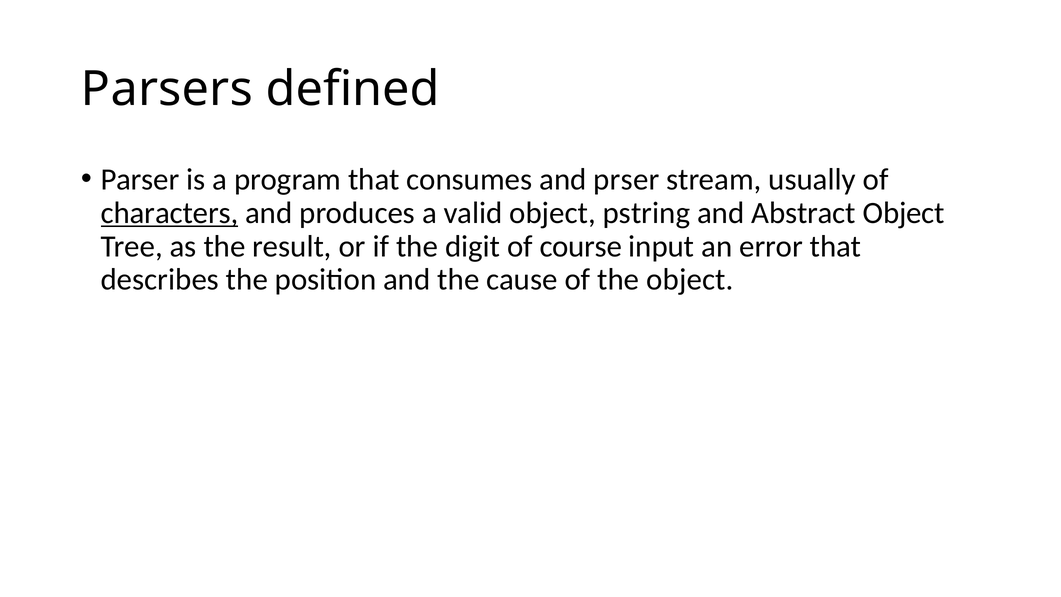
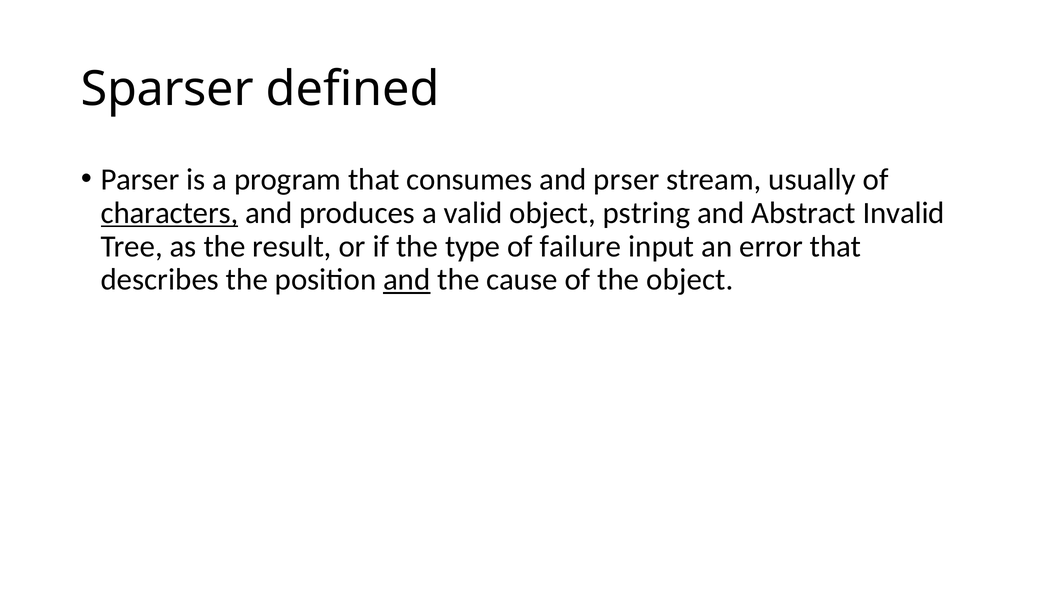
Parsers: Parsers -> Sparser (167, 89)
Abstract Object: Object -> Invalid (904, 213)
digit: digit -> type (473, 246)
course: course -> failure (581, 246)
and underline: none -> present (407, 280)
